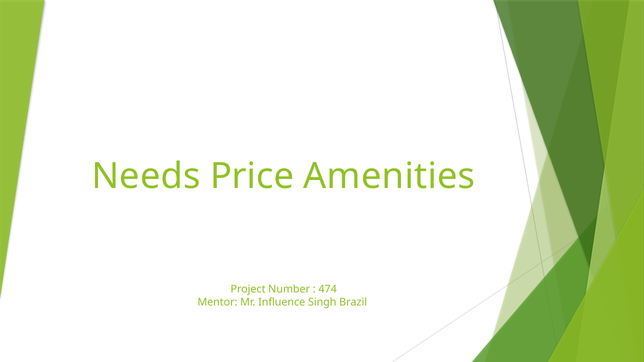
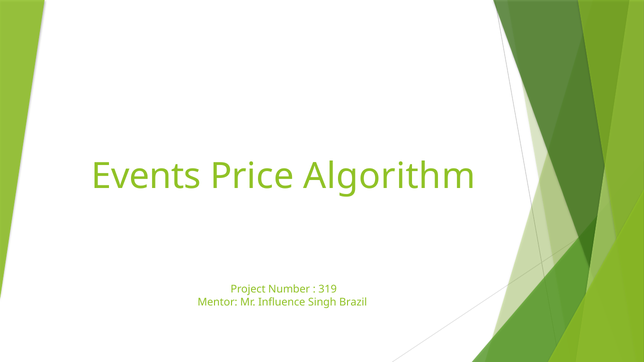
Needs: Needs -> Events (146, 176)
Amenities: Amenities -> Algorithm (389, 176)
474: 474 -> 319 (328, 290)
